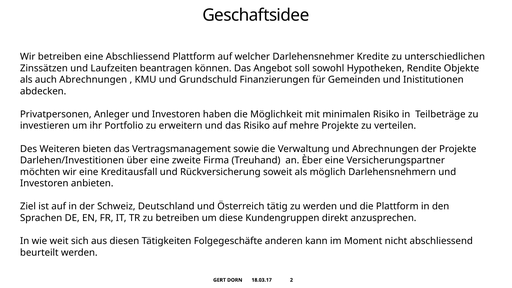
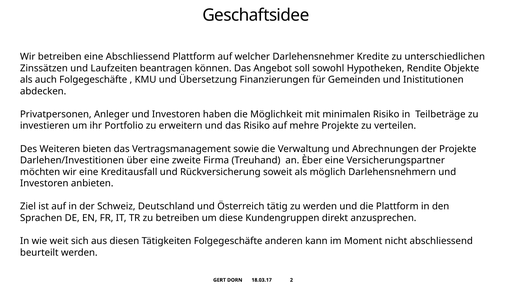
auch Abrechnungen: Abrechnungen -> Folgegeschäfte (93, 80)
Grundschuld: Grundschuld -> Übersetzung (208, 80)
